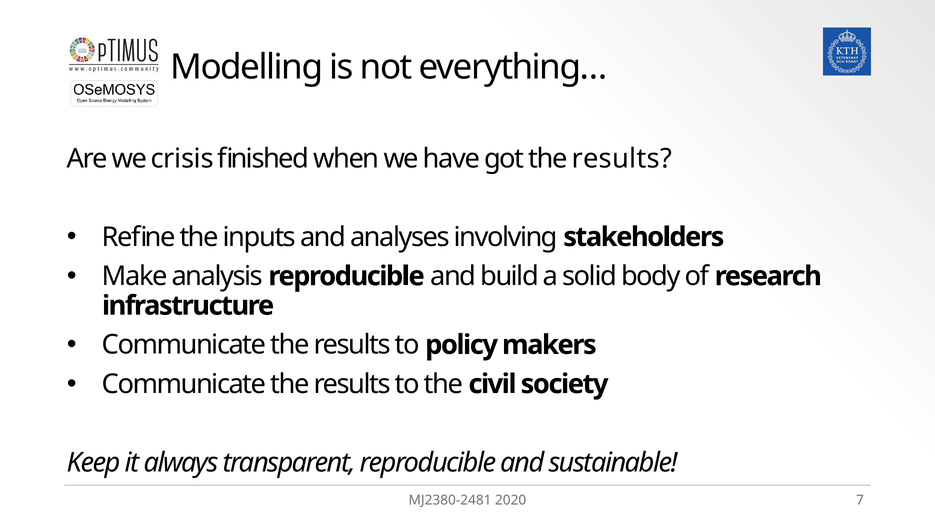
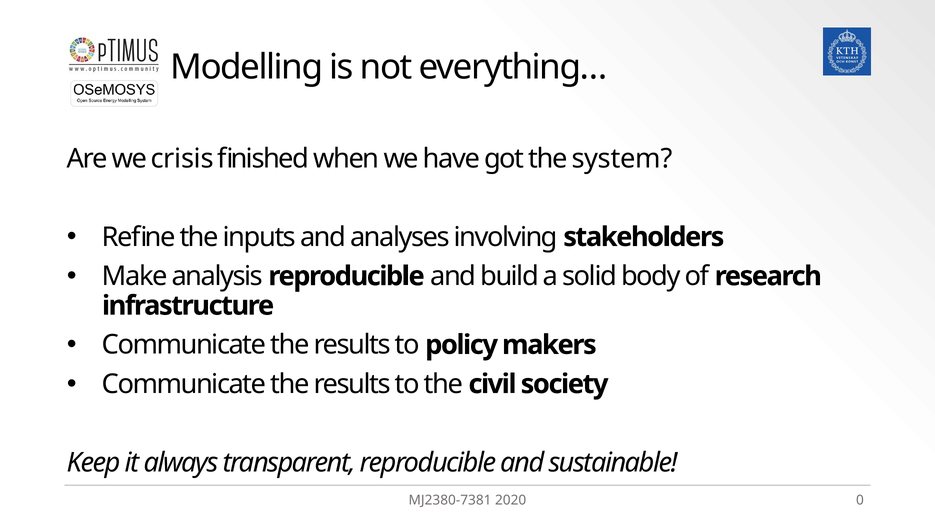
got the results: results -> system (622, 159)
MJ2380-2481: MJ2380-2481 -> MJ2380-7381 (450, 500)
7: 7 -> 0 (860, 500)
